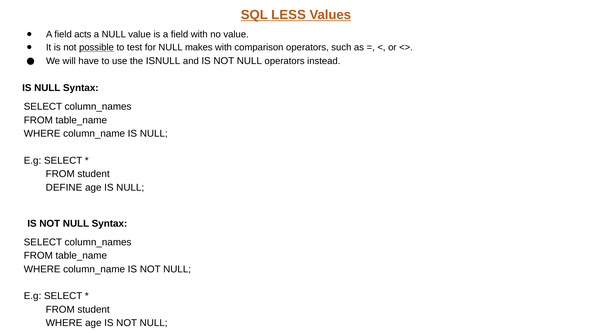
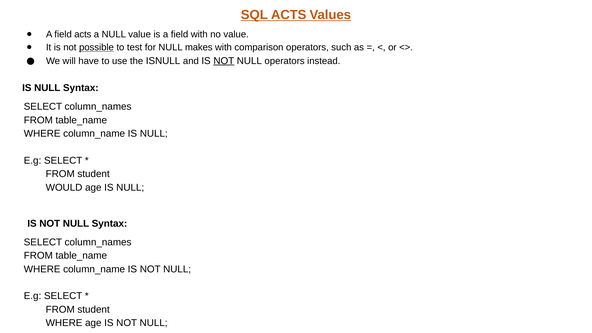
SQL LESS: LESS -> ACTS (289, 15)
NOT underline: none -> present (224, 61)
DEFINE: DEFINE -> WOULD (64, 188)
